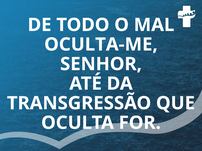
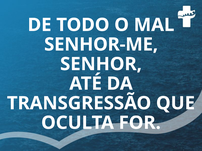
OCULTA-ME: OCULTA-ME -> SENHOR-ME (101, 45)
